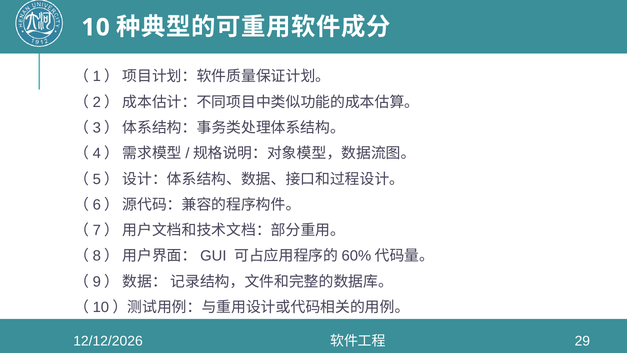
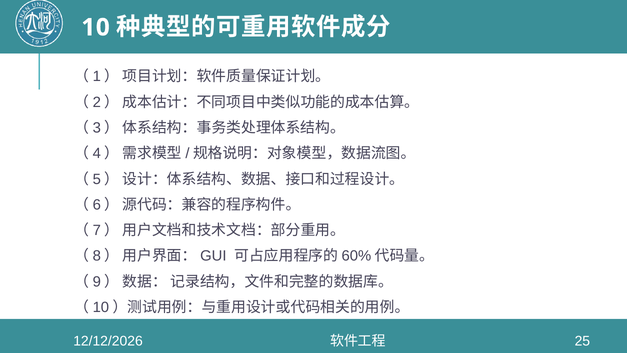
29: 29 -> 25 (582, 341)
